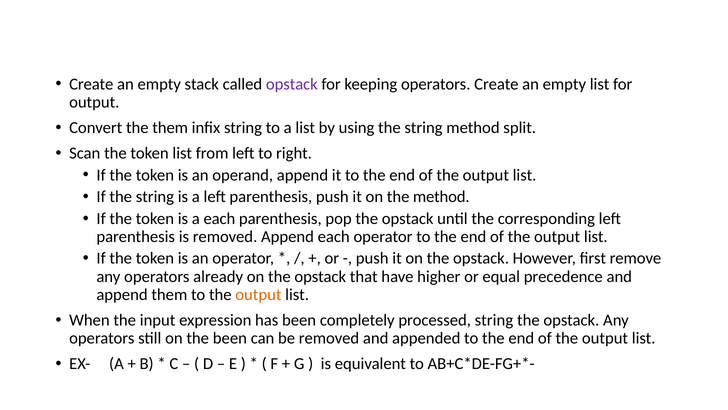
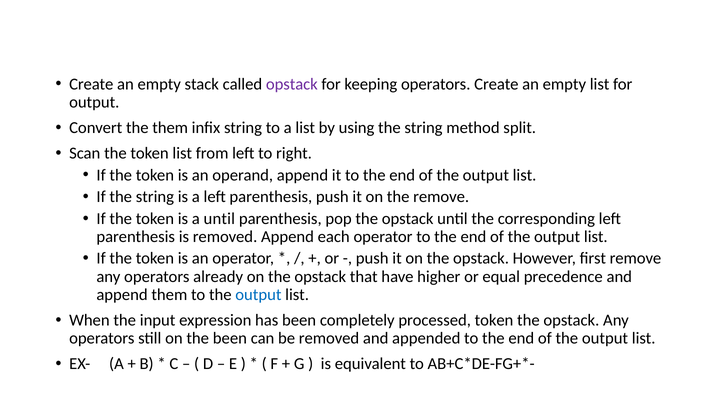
the method: method -> remove (441, 197)
a each: each -> until (219, 218)
output colour: orange -> blue (258, 294)
processed string: string -> token (494, 320)
